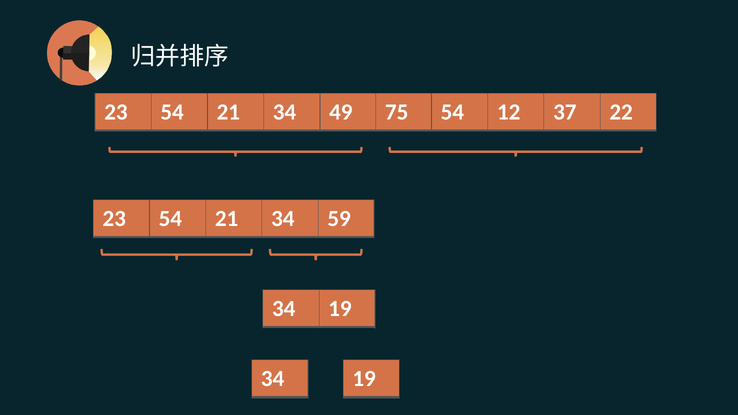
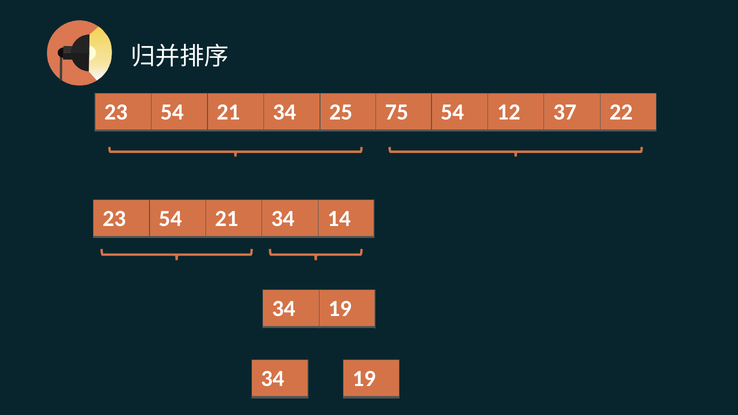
49: 49 -> 25 (341, 112)
59: 59 -> 14 (339, 219)
